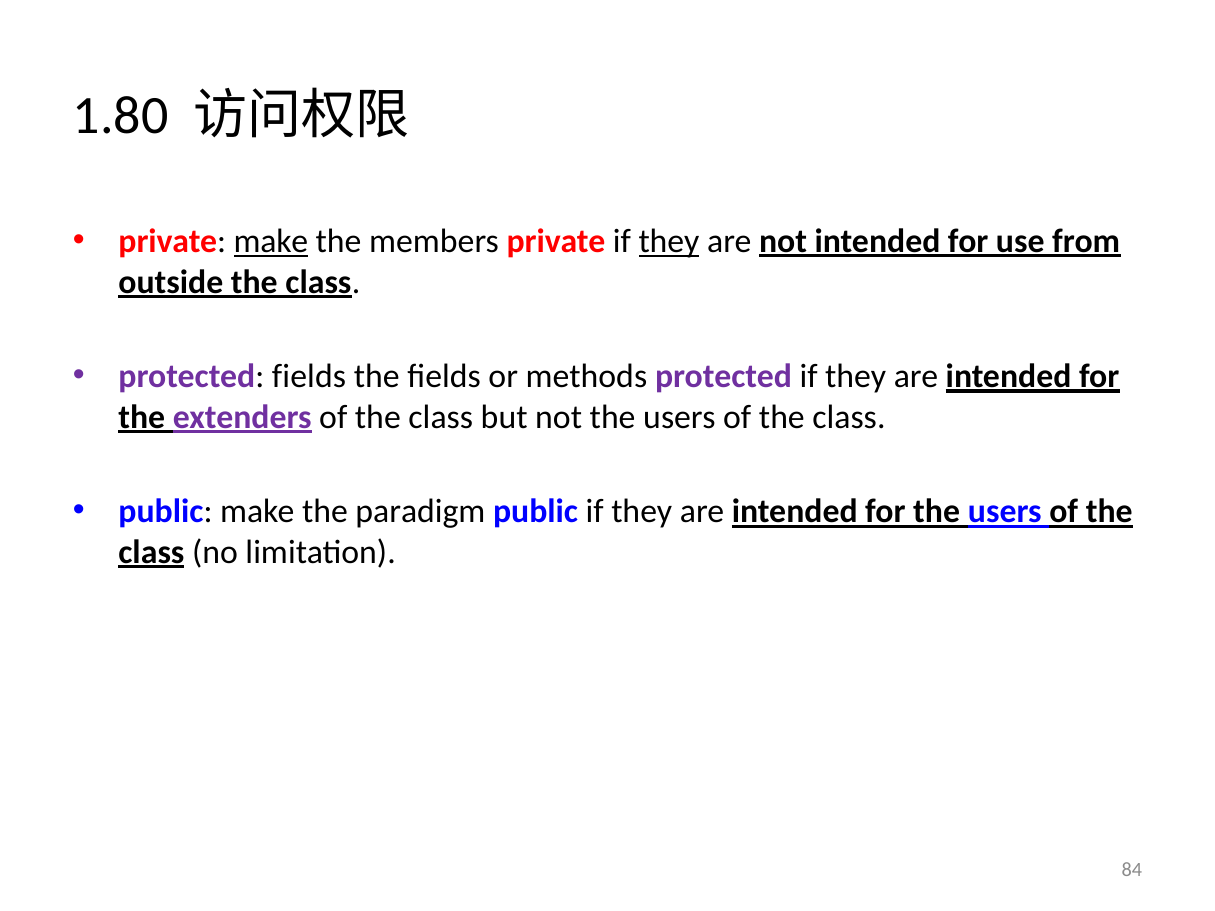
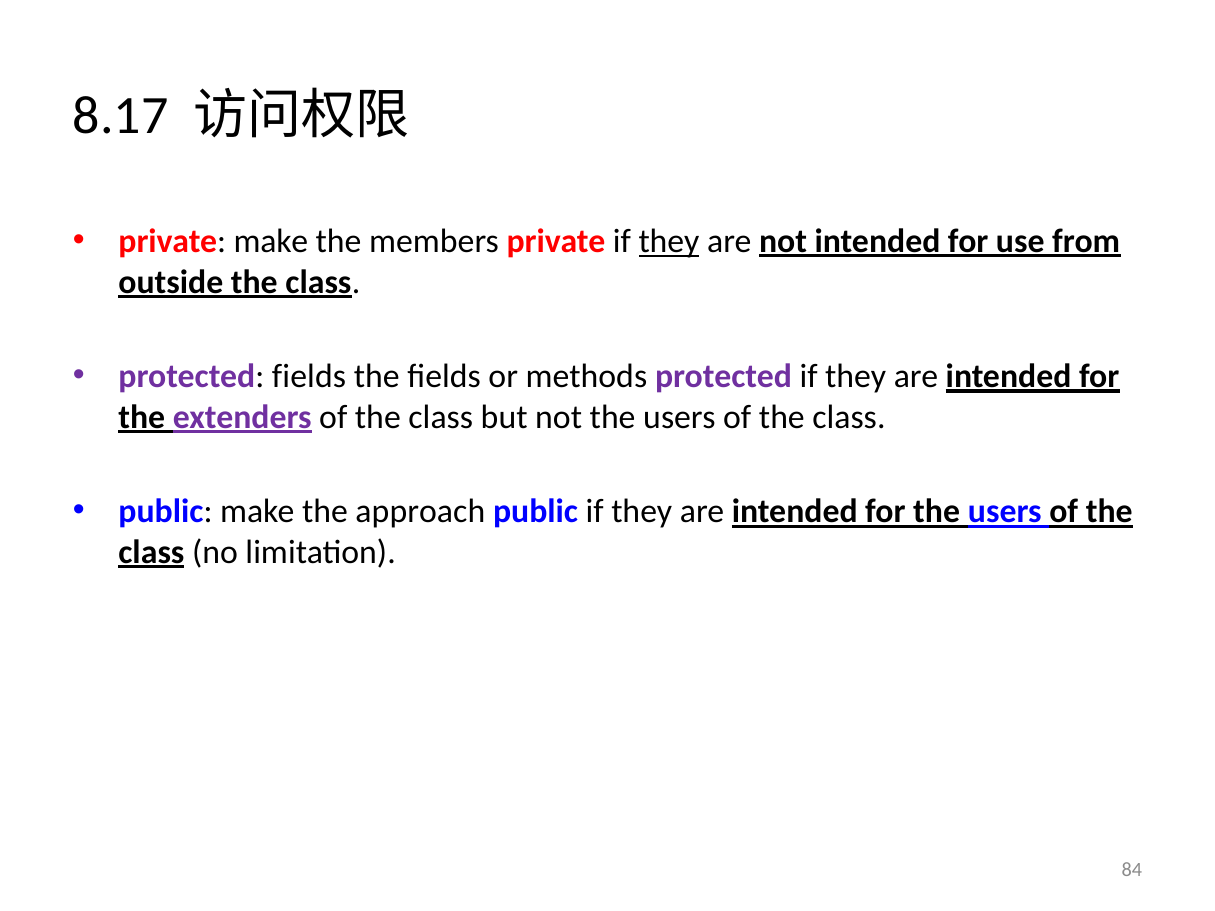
1.80: 1.80 -> 8.17 (121, 116)
make underline: present -> none (271, 241)
paradigm: paradigm -> approach (420, 512)
